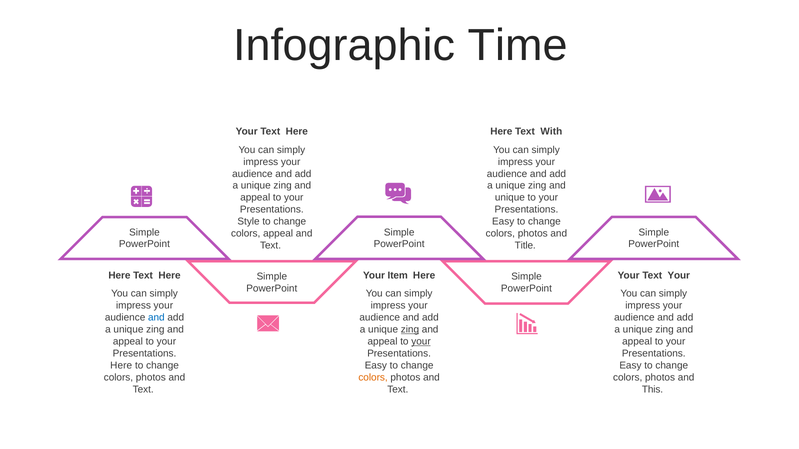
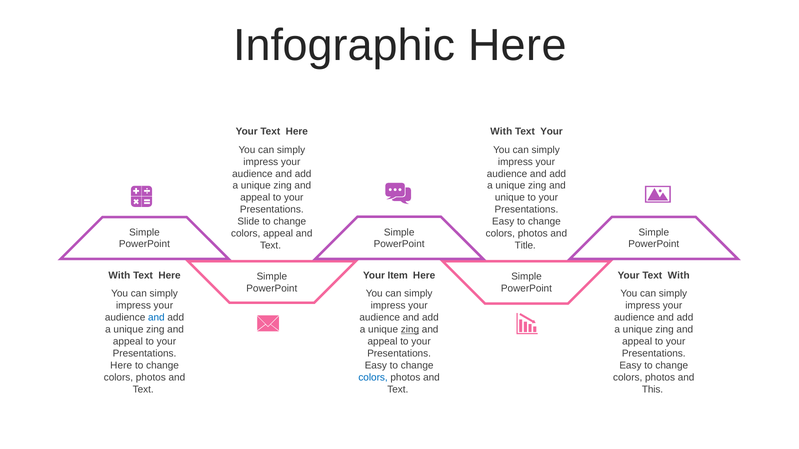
Infographic Time: Time -> Here (517, 46)
Here: Here -> With (501, 132)
With: With -> Your (551, 132)
Style: Style -> Slide (249, 222)
Here: Here -> With (119, 276)
Your Text Your: Your -> With (679, 276)
your underline: present -> none (421, 342)
colors colour: orange -> blue (373, 378)
